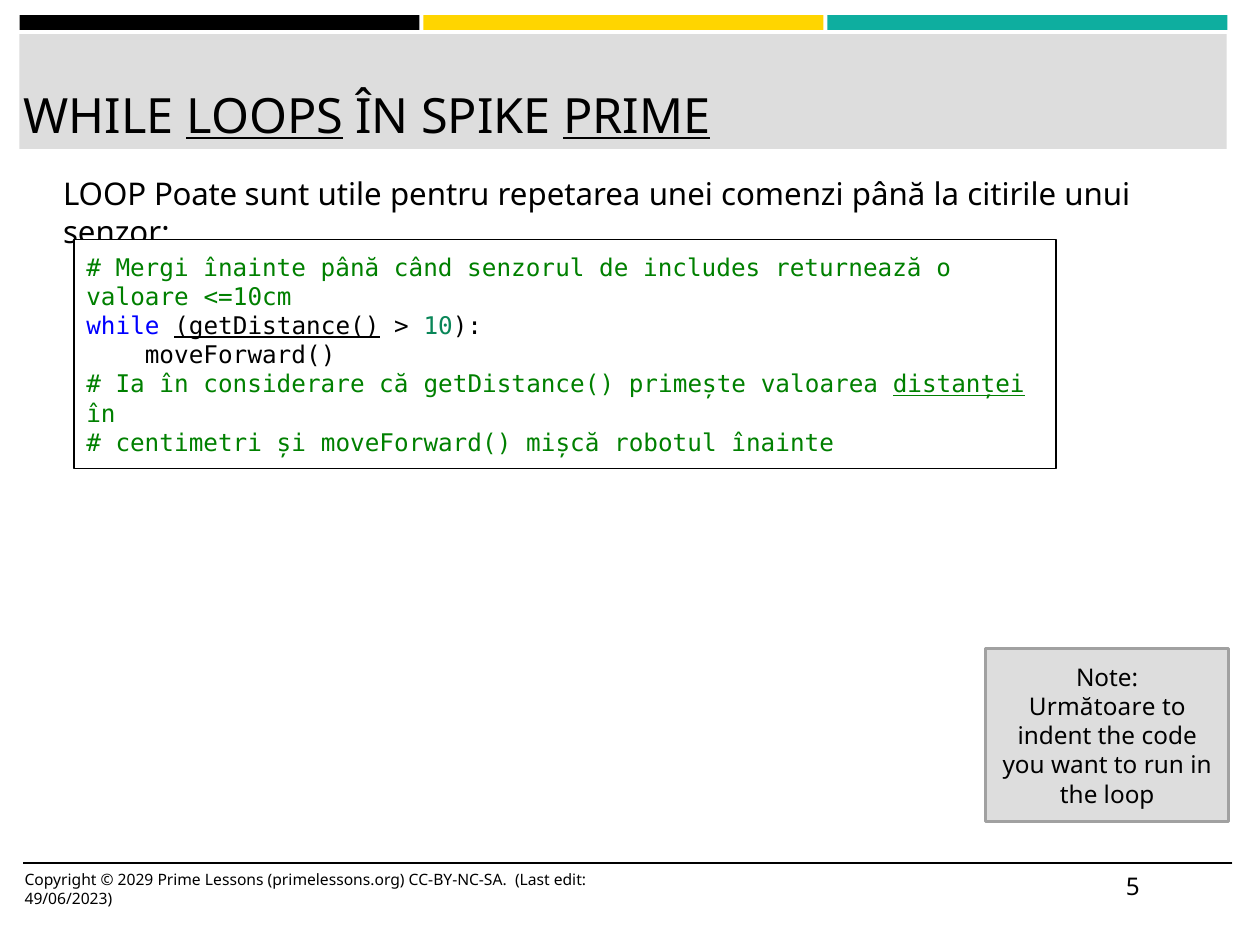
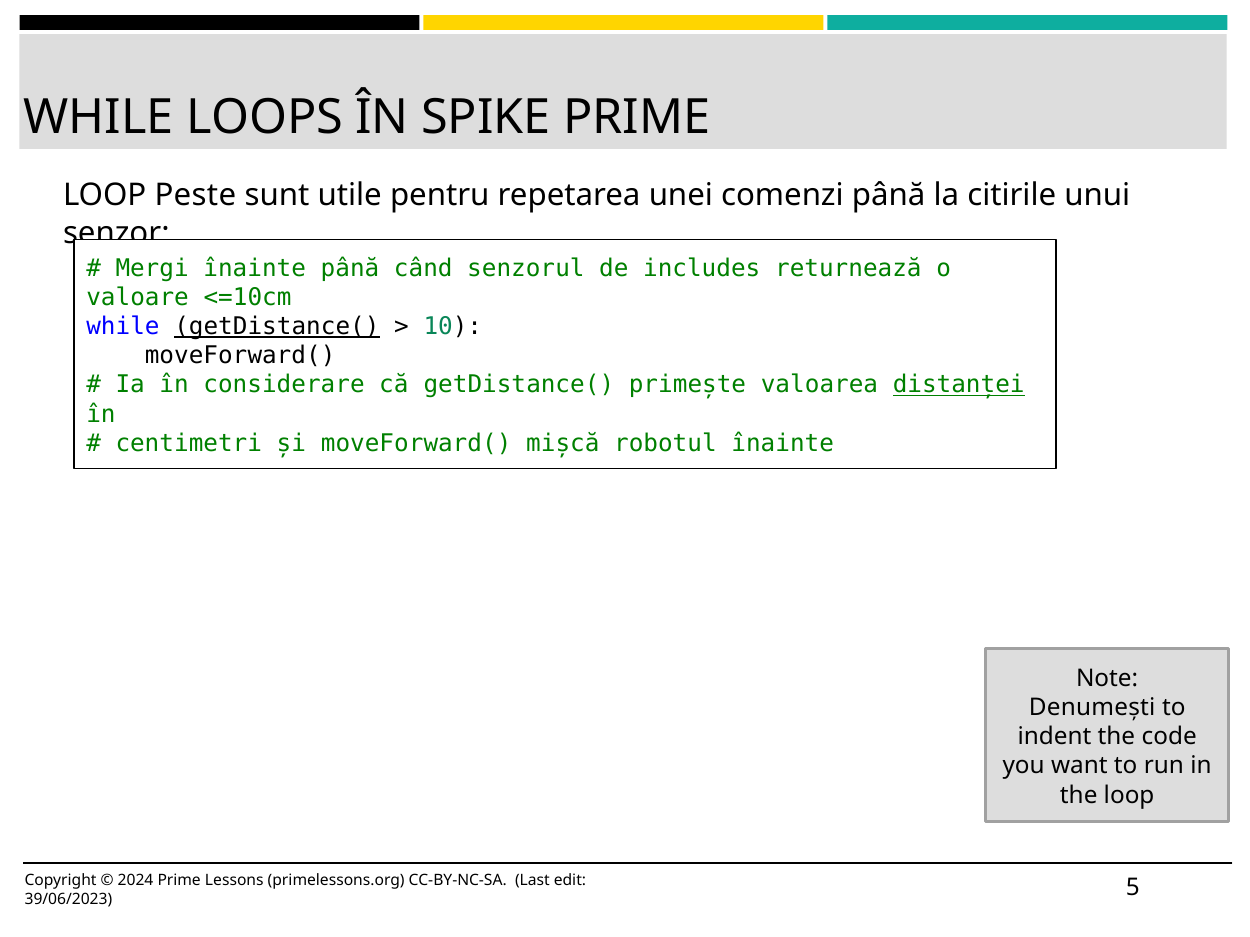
LOOPS underline: present -> none (265, 117)
PRIME underline: present -> none (637, 117)
Poate: Poate -> Peste (195, 196)
Următoare: Următoare -> Denumești (1092, 708)
2029: 2029 -> 2024 (136, 881)
49/06/2023: 49/06/2023 -> 39/06/2023 (68, 900)
